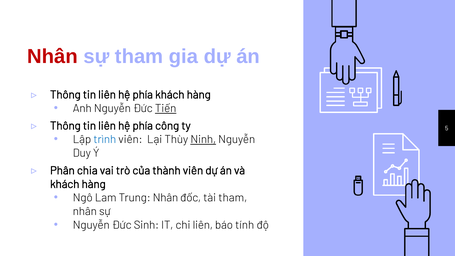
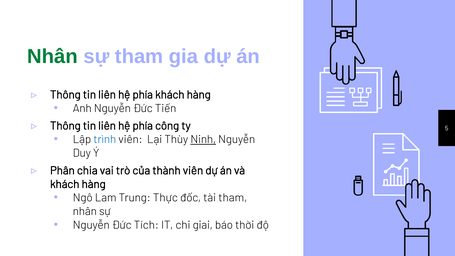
Nhân colour: red -> green (53, 57)
Tiến underline: present -> none (166, 108)
Trung Nhân: Nhân -> Thực (165, 198)
Sinh: Sinh -> Tích (146, 225)
chi liên: liên -> giai (203, 225)
tính: tính -> thời (245, 225)
